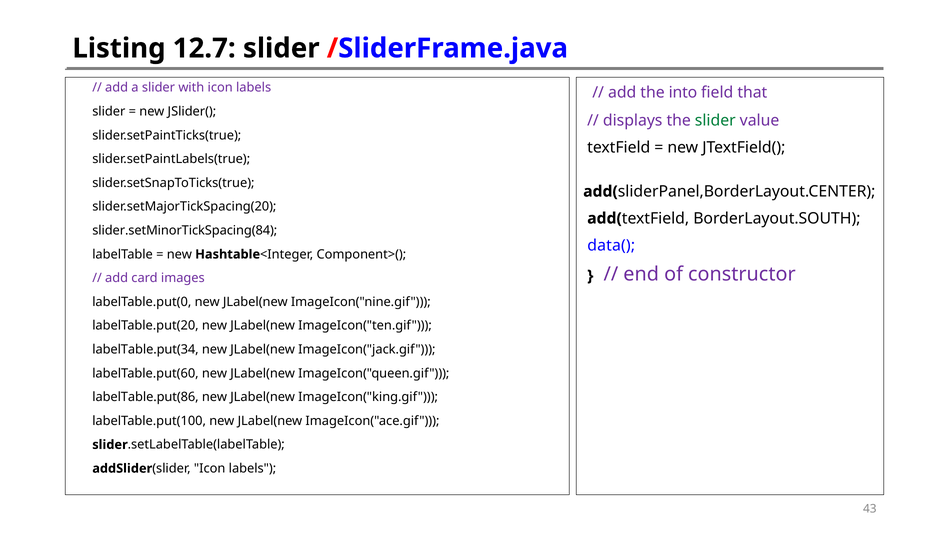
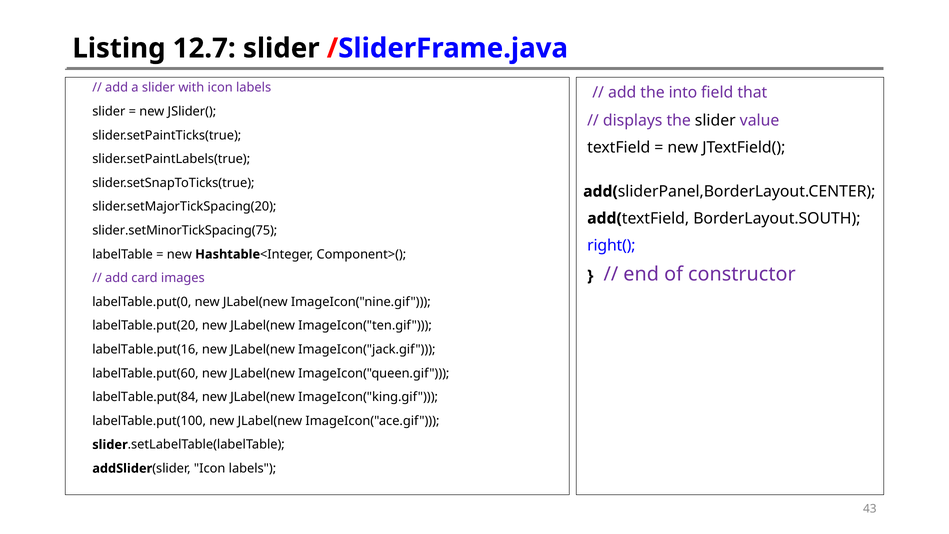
slider colour: green -> black (715, 120)
slider.setMinorTickSpacing(84: slider.setMinorTickSpacing(84 -> slider.setMinorTickSpacing(75 (185, 230)
data(: data( -> right( (611, 245)
labelTable.put(34: labelTable.put(34 -> labelTable.put(16 (145, 349)
labelTable.put(86: labelTable.put(86 -> labelTable.put(84 (145, 397)
